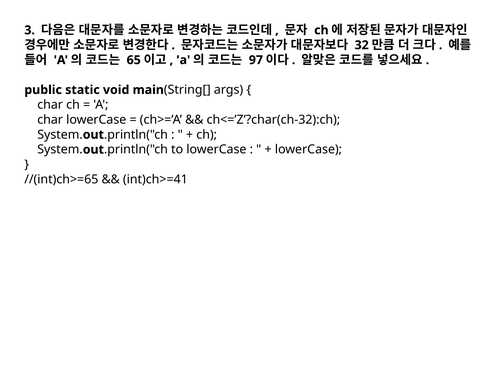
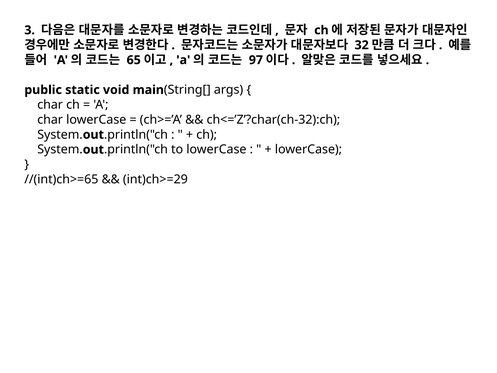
int)ch>=41: int)ch>=41 -> int)ch>=29 (155, 179)
